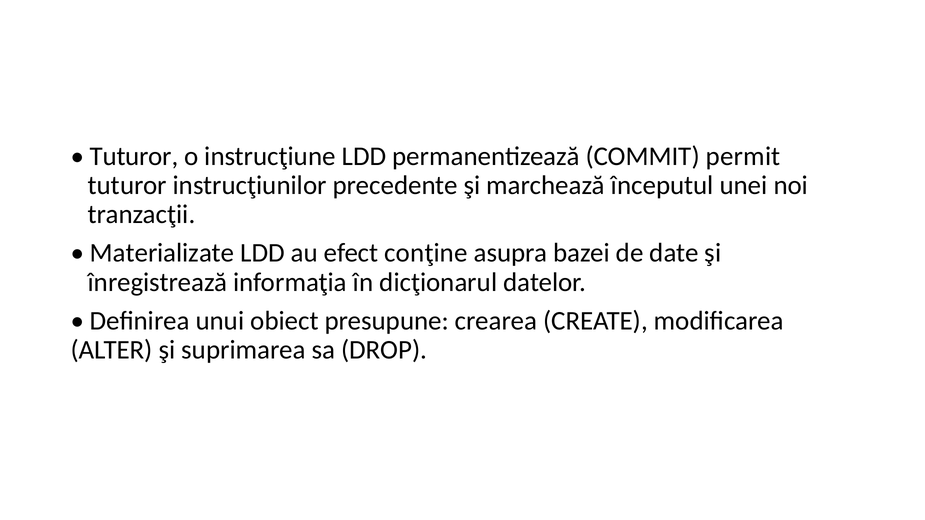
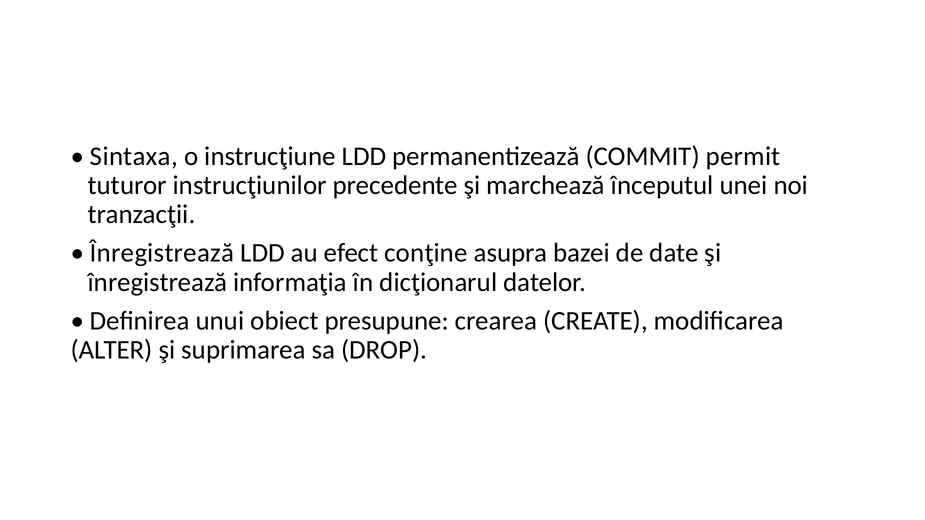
Tuturor: Tuturor -> Sintaxa (134, 156)
Materializate: Materializate -> Înregistrează (162, 253)
